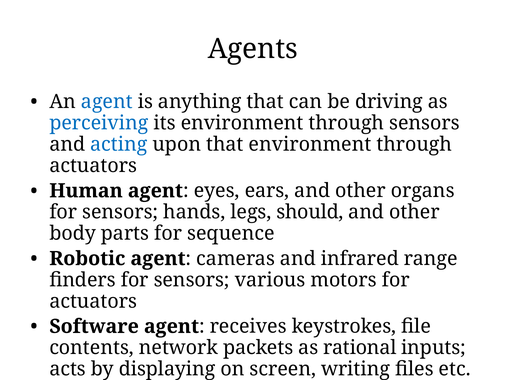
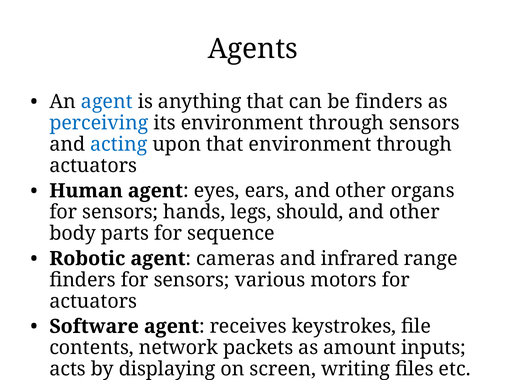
be driving: driving -> finders (389, 102)
rational: rational -> amount (360, 347)
